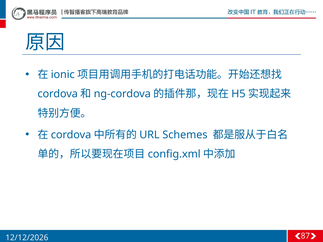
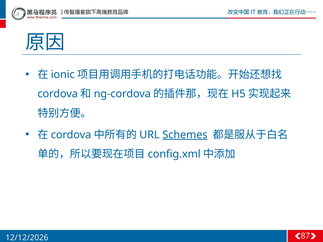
Schemes underline: none -> present (185, 135)
